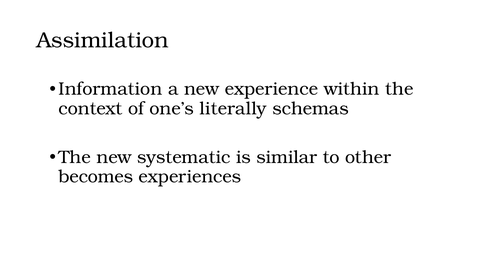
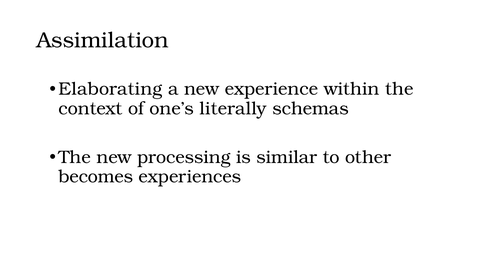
Information: Information -> Elaborating (110, 89)
systematic: systematic -> processing (184, 157)
